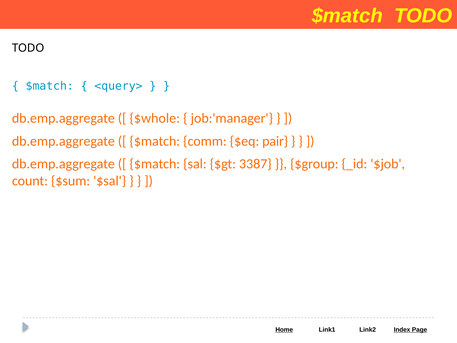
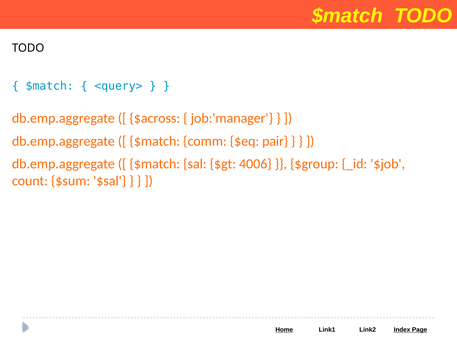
$whole: $whole -> $across (155, 118)
3387: 3387 -> 4006 (255, 164)
